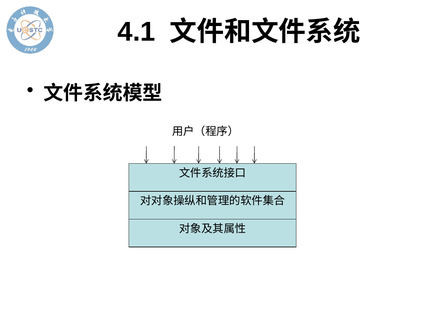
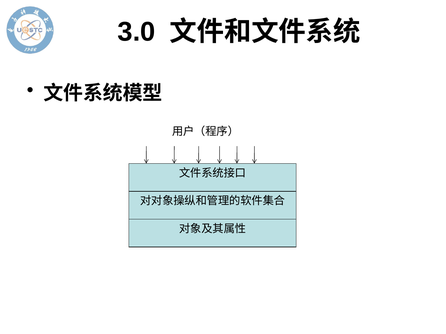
4.1: 4.1 -> 3.0 (136, 32)
